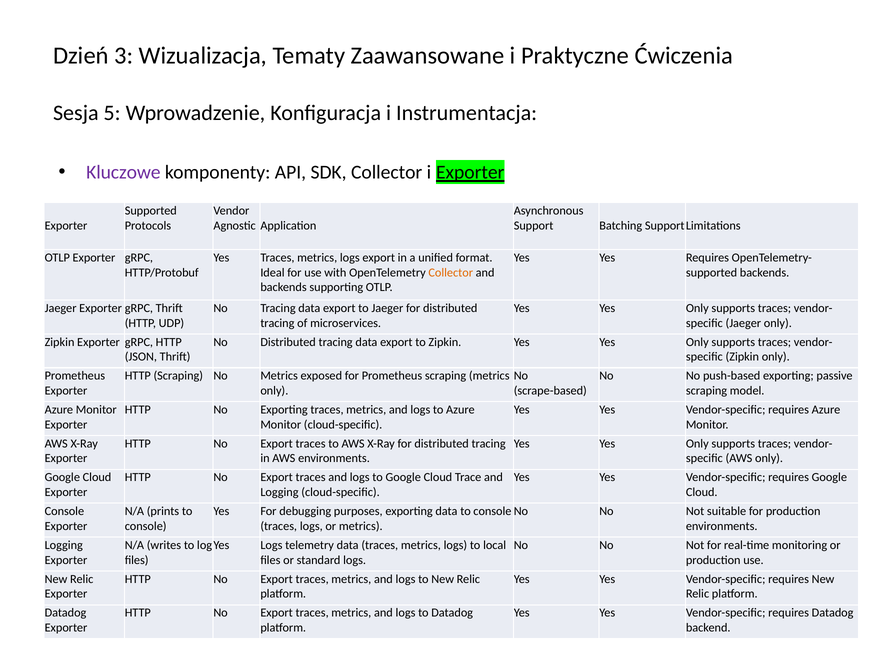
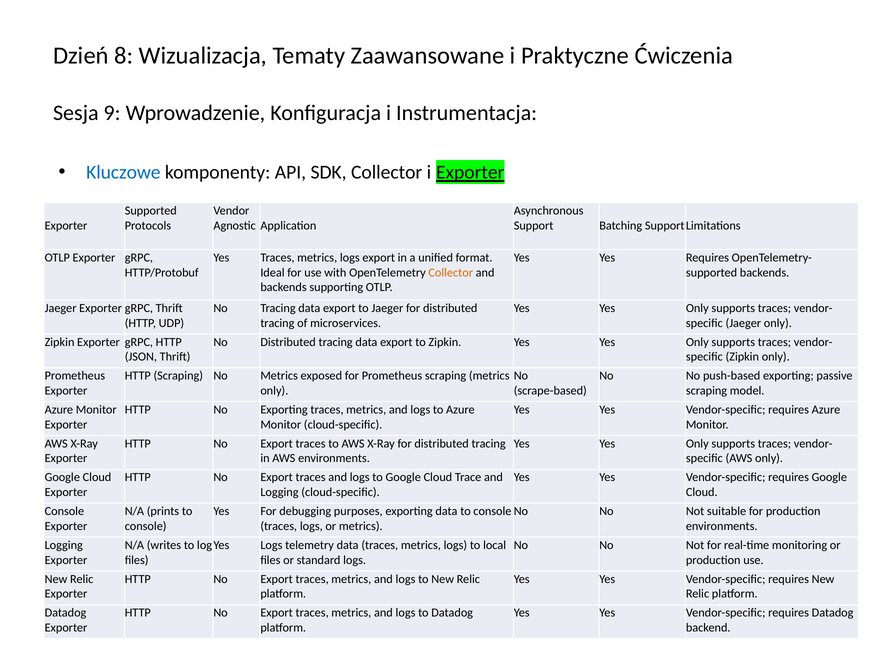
3: 3 -> 8 (124, 56)
5: 5 -> 9 (112, 113)
Kluczowe colour: purple -> blue (123, 172)
